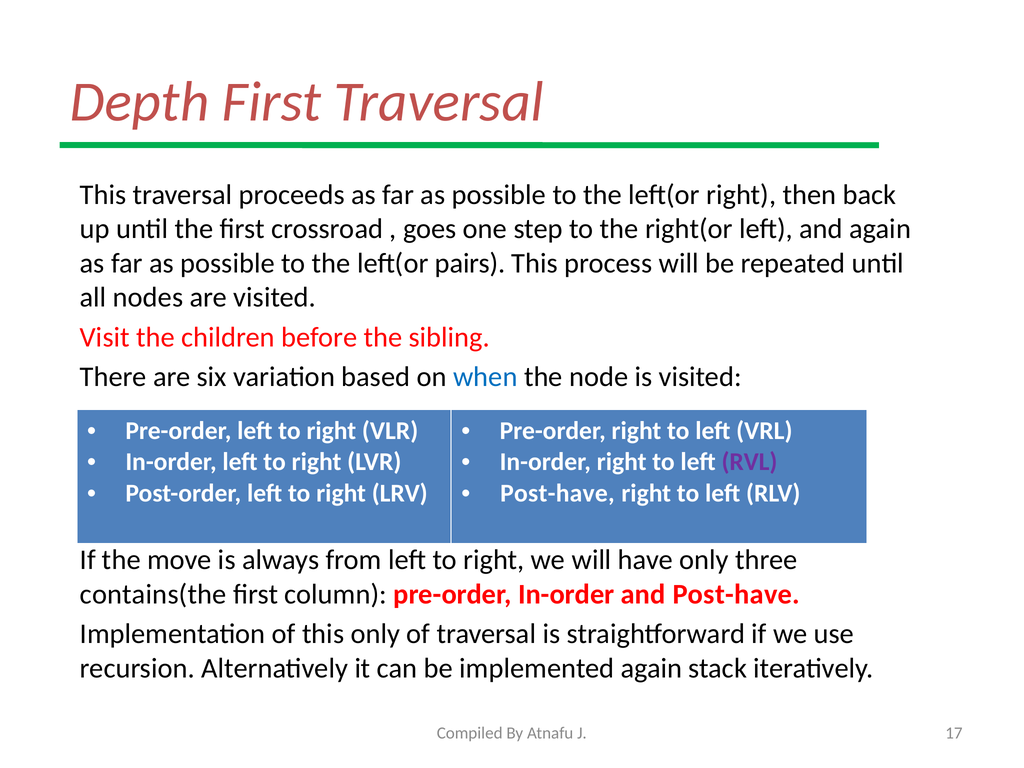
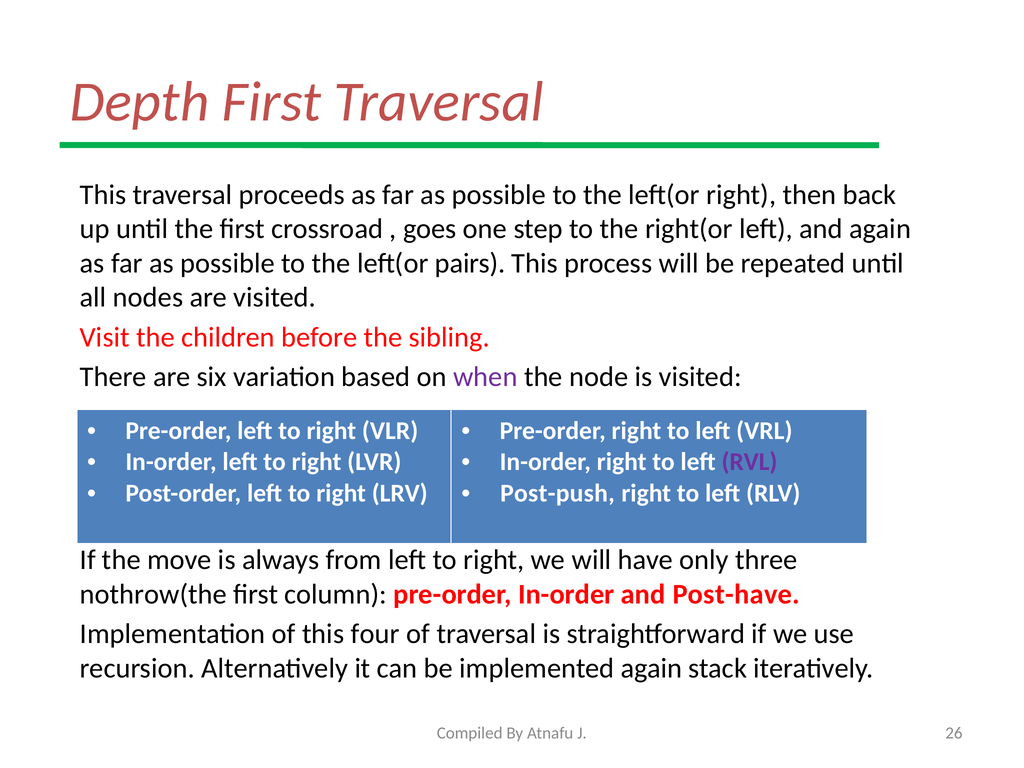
when colour: blue -> purple (485, 377)
Post-have: Post-have -> Post-push (557, 493)
contains(the: contains(the -> nothrow(the (153, 594)
this only: only -> four (375, 634)
17: 17 -> 26 (954, 733)
